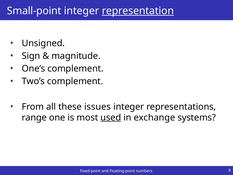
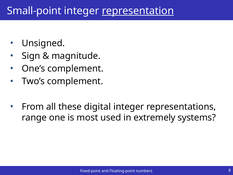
issues: issues -> digital (98, 107)
used underline: present -> none (111, 117)
exchange: exchange -> extremely (155, 117)
